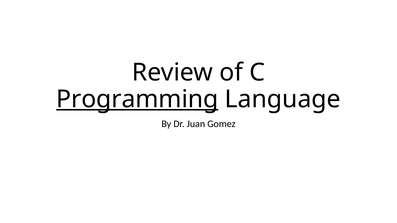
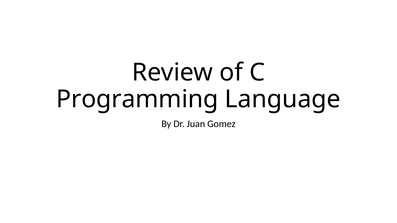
Programming underline: present -> none (137, 99)
